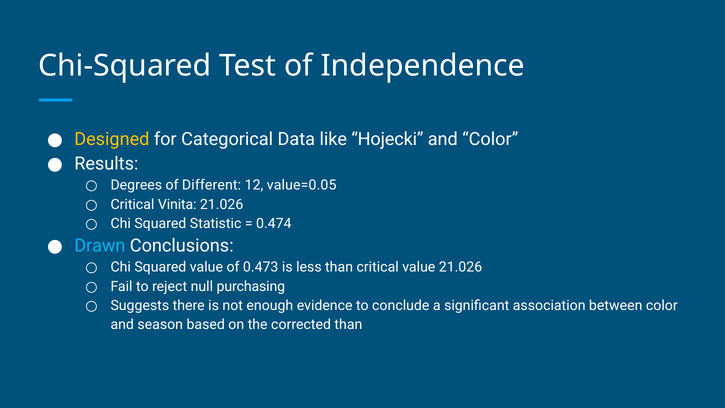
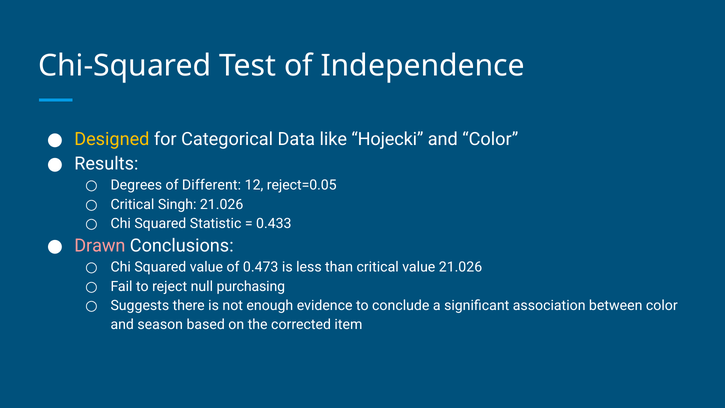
value=0.05: value=0.05 -> reject=0.05 (302, 185)
Vinita: Vinita -> Singh (177, 204)
0.474: 0.474 -> 0.433 (274, 224)
Drawn colour: light blue -> pink (100, 246)
corrected than: than -> item (348, 325)
